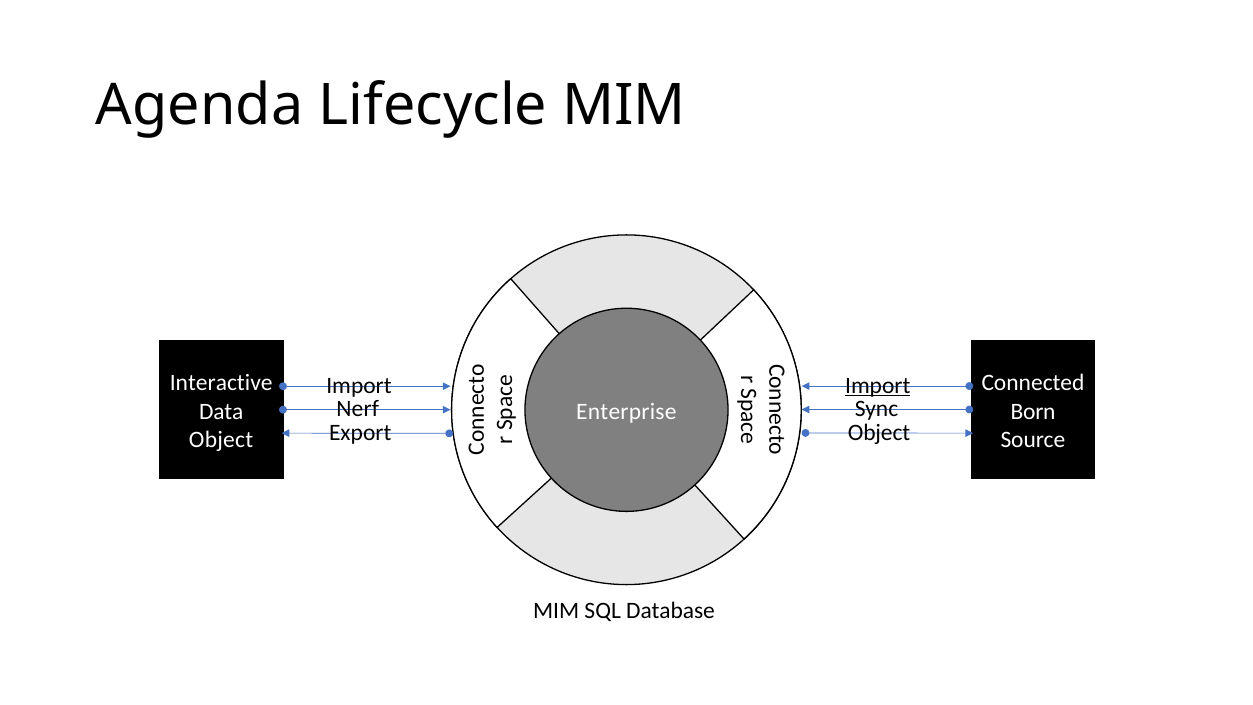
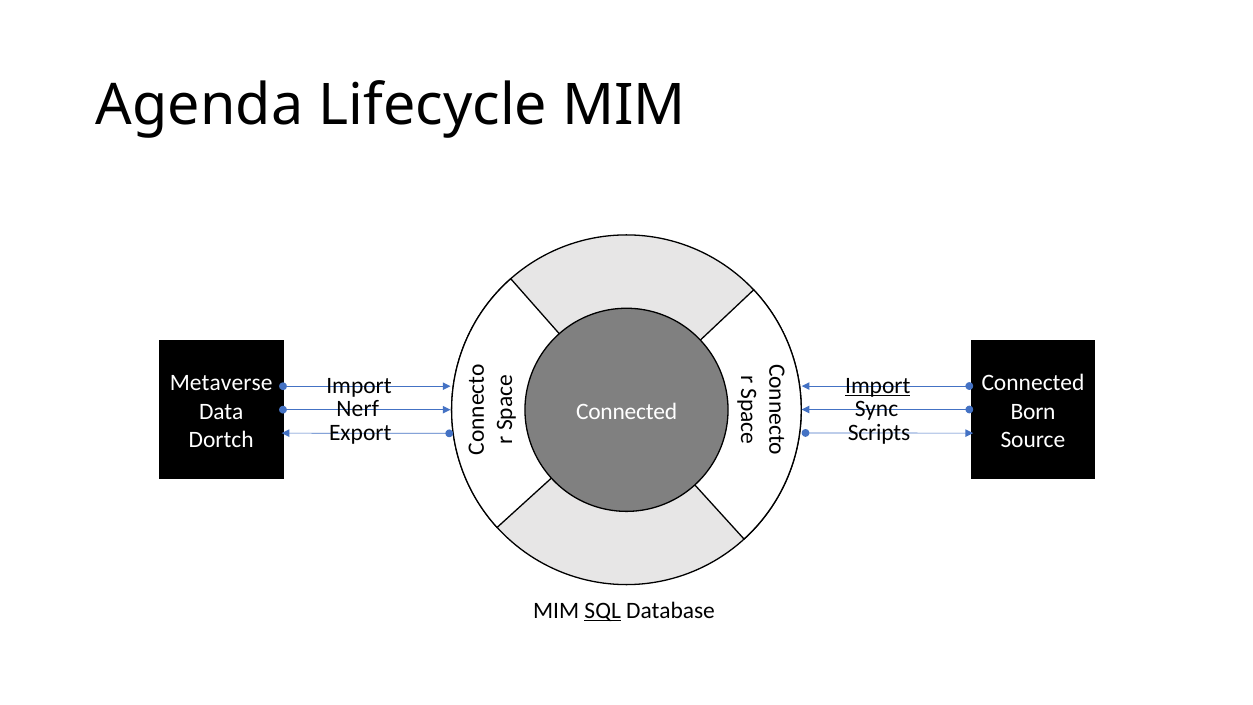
Interactive: Interactive -> Metaverse (221, 383)
Enterprise: Enterprise -> Connected (627, 411)
Object: Object -> Scripts (879, 432)
Object: Object -> Dortch (221, 439)
SQL underline: none -> present (603, 610)
